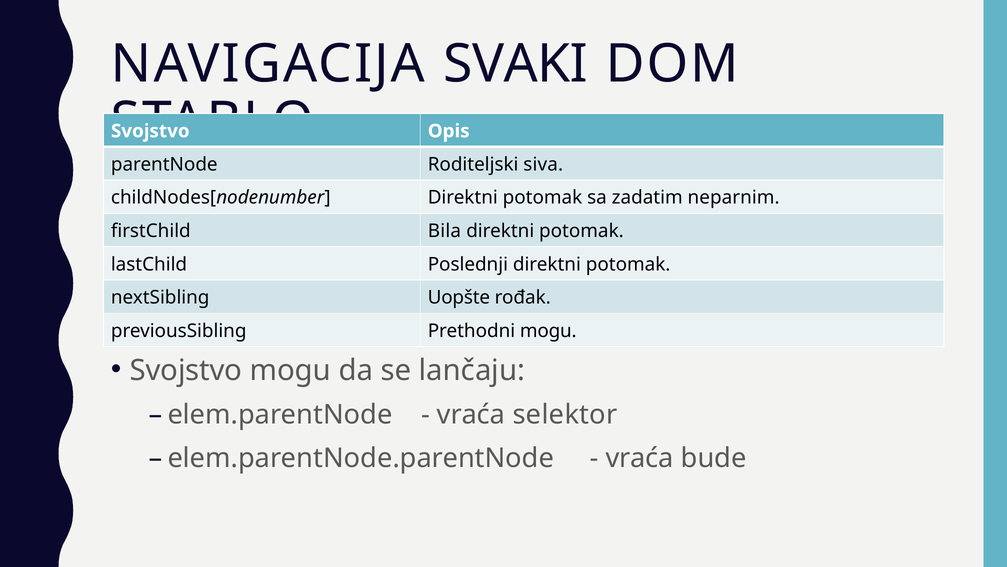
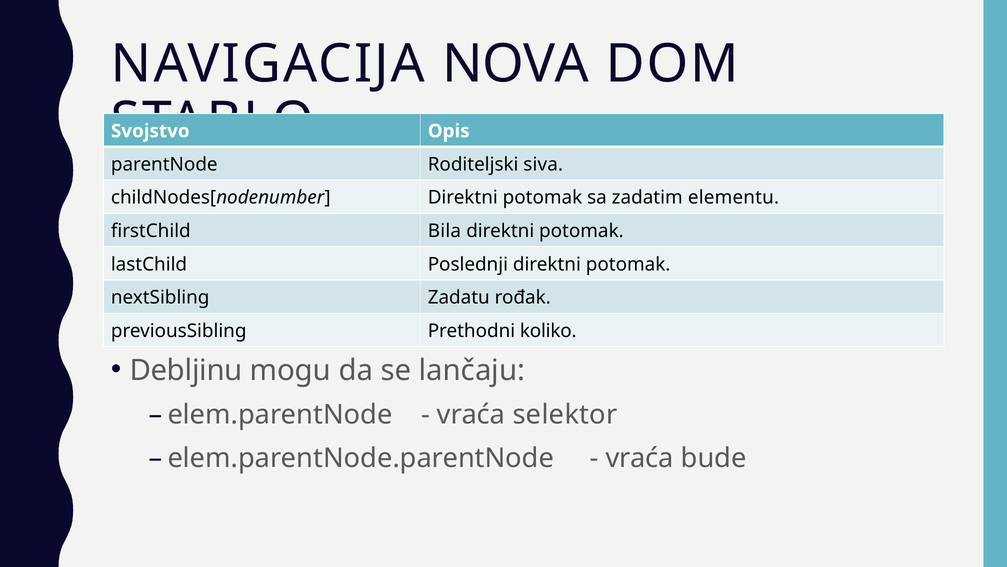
SVAKI: SVAKI -> NOVA (516, 64)
neparnim: neparnim -> elementu (734, 198)
Uopšte: Uopšte -> Zadatu (459, 297)
Prethodni mogu: mogu -> koliko (548, 331)
Svojstvo: Svojstvo -> Debljinu (186, 370)
